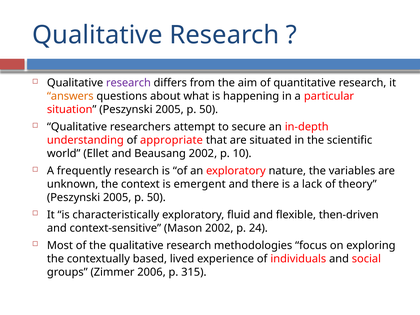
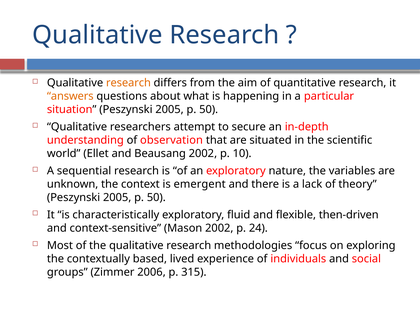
research colour: purple -> orange (128, 83)
appropriate: appropriate -> observation (171, 140)
frequently: frequently -> sequential (84, 171)
